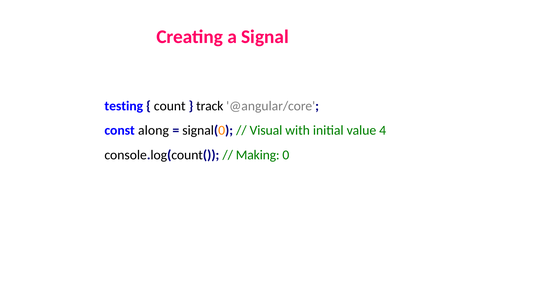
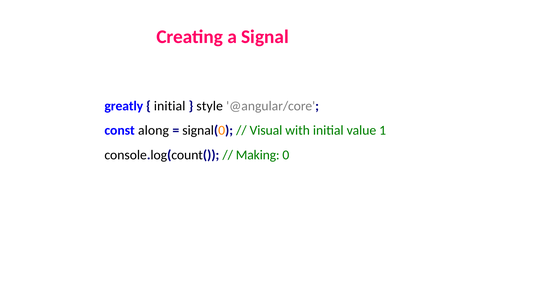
testing: testing -> greatly (124, 106)
count: count -> initial (170, 106)
track: track -> style (210, 106)
4: 4 -> 1 (383, 131)
